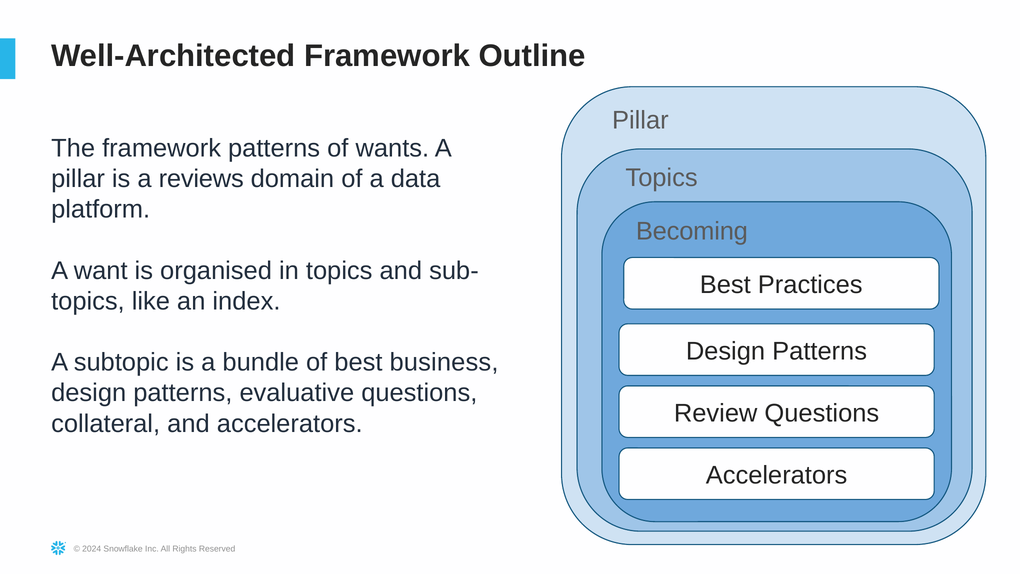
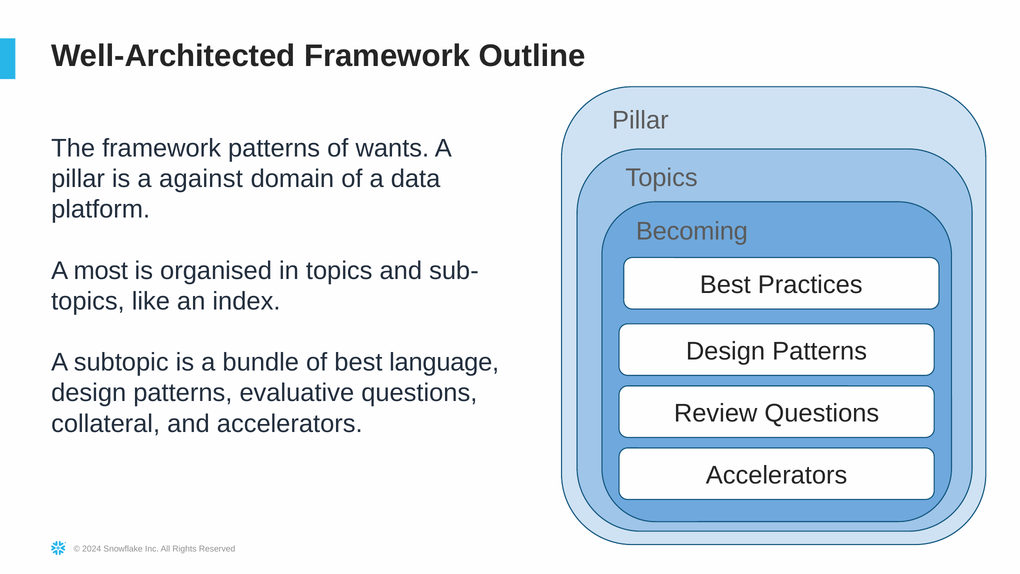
reviews: reviews -> against (201, 179)
want: want -> most (101, 271)
business: business -> language (444, 362)
